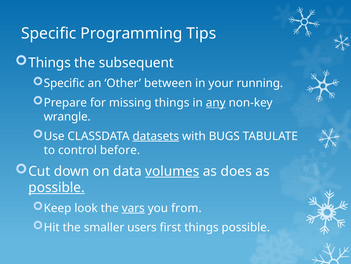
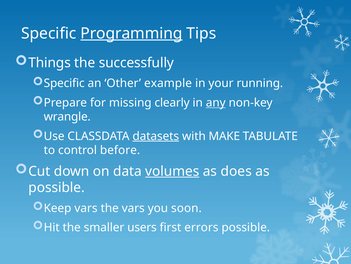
Programming underline: none -> present (131, 33)
subsequent: subsequent -> successfully (136, 63)
between: between -> example (168, 83)
missing things: things -> clearly (172, 102)
BUGS: BUGS -> MAKE (224, 136)
possible underline: present -> none (57, 187)
Keep look: look -> vars (86, 208)
vars underline: present -> none (133, 208)
from: from -> soon (186, 208)
first things: things -> errors (201, 227)
